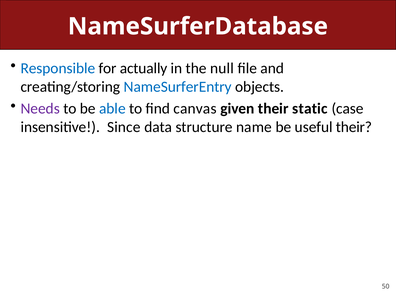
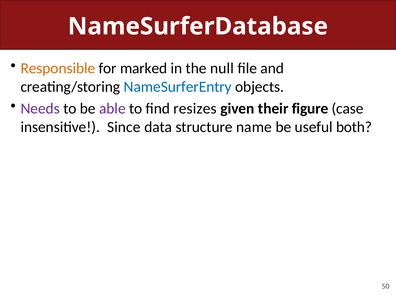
Responsible colour: blue -> orange (58, 68)
actually: actually -> marked (144, 68)
able colour: blue -> purple (112, 108)
canvas: canvas -> resizes (195, 108)
static: static -> figure (310, 108)
useful their: their -> both (354, 127)
